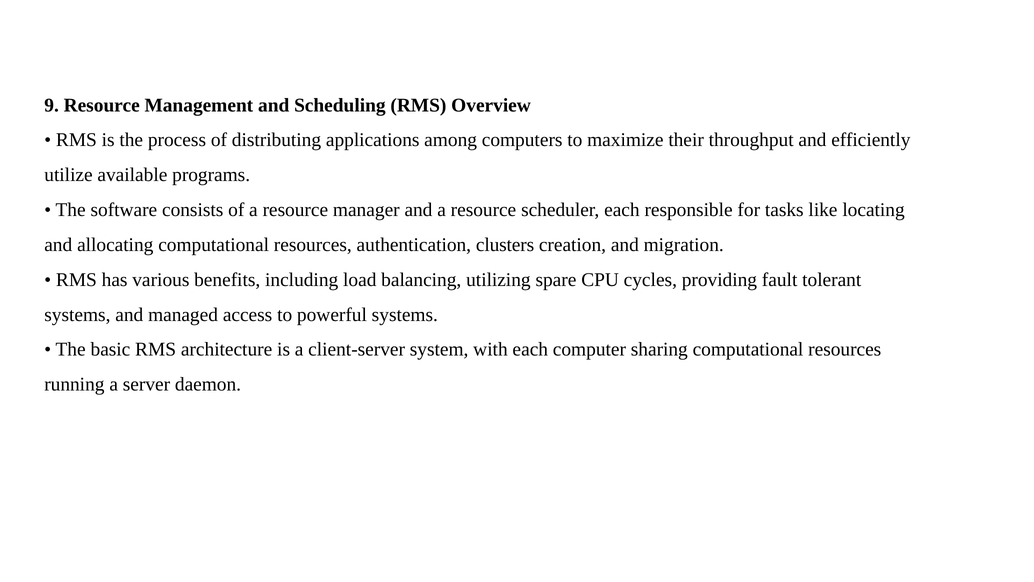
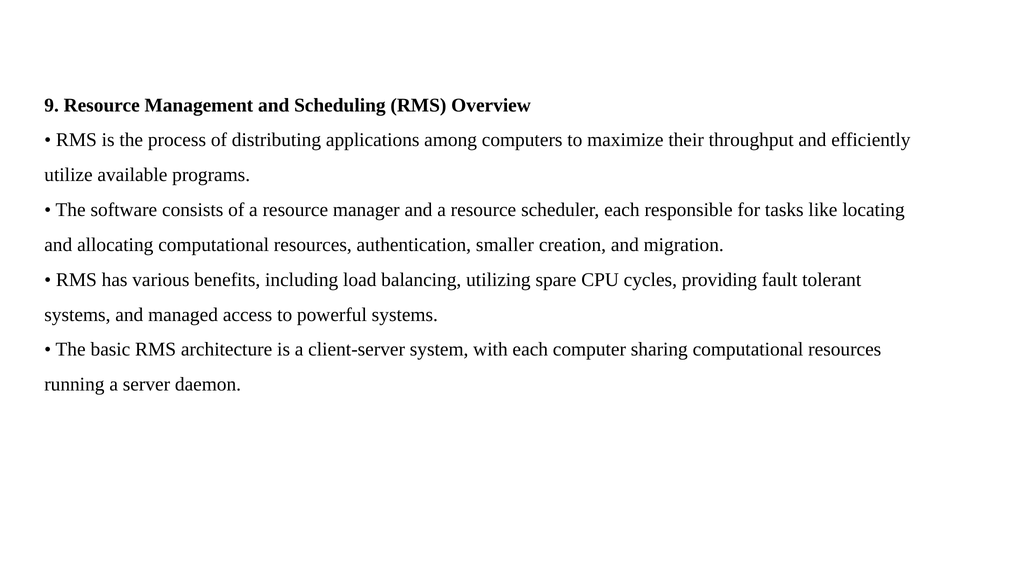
clusters: clusters -> smaller (505, 245)
